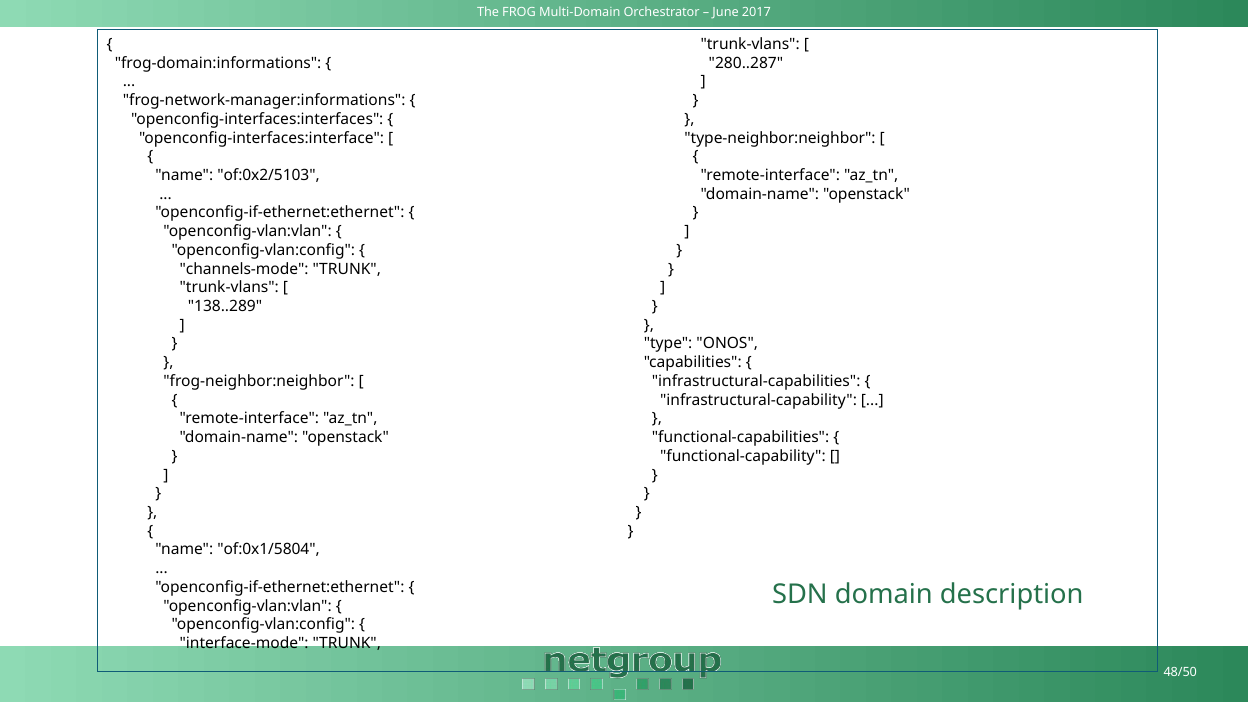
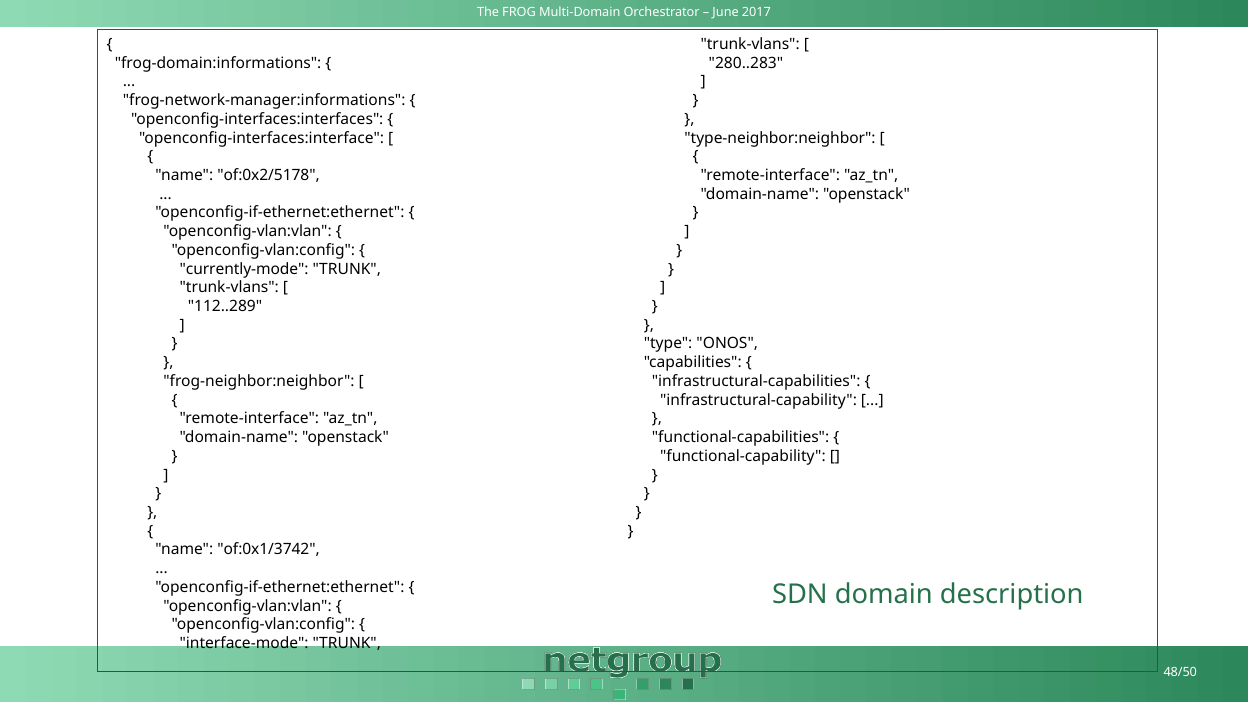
280..287: 280..287 -> 280..283 (746, 63)
of:0x2/5103: of:0x2/5103 -> of:0x2/5178 (269, 175)
channels-mode: channels-mode -> currently-mode (244, 269)
138..289: 138..289 -> 112..289 (225, 306)
of:0x1/5804: of:0x1/5804 -> of:0x1/3742 (269, 550)
